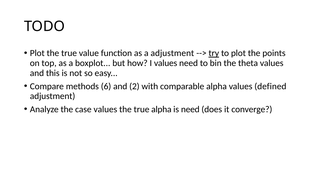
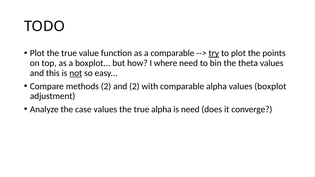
a adjustment: adjustment -> comparable (172, 53)
I values: values -> where (166, 63)
not underline: none -> present (76, 73)
methods 6: 6 -> 2 (106, 86)
values defined: defined -> boxplot (270, 86)
